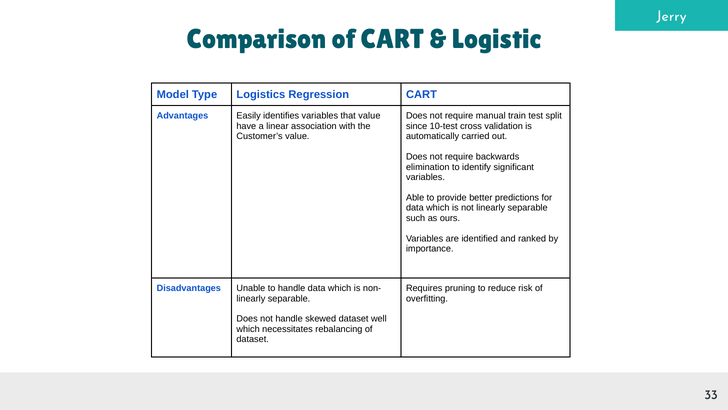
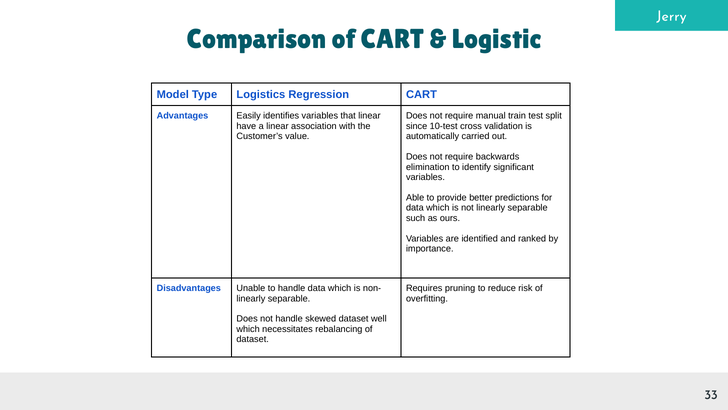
that value: value -> linear (369, 116)
